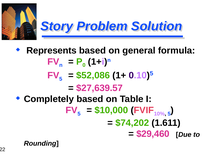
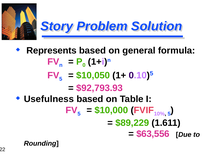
$52,086: $52,086 -> $10,050 (93, 76)
$27,639.57: $27,639.57 -> $92,793.93 (100, 88)
Completely: Completely -> Usefulness (49, 100)
$74,202: $74,202 -> $89,229 (132, 123)
$29,460: $29,460 -> $63,556 (153, 135)
